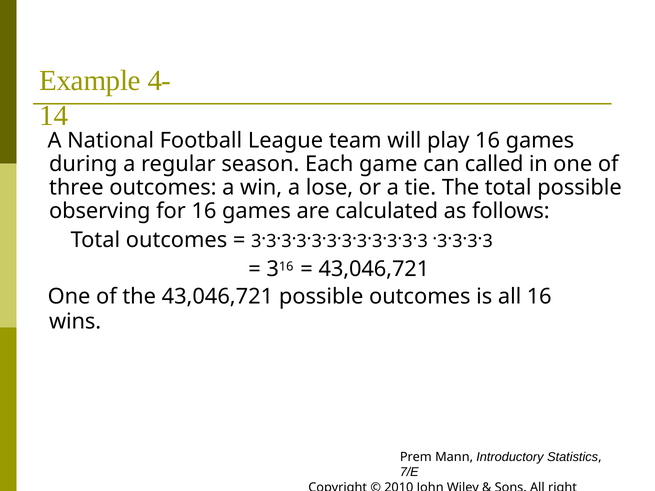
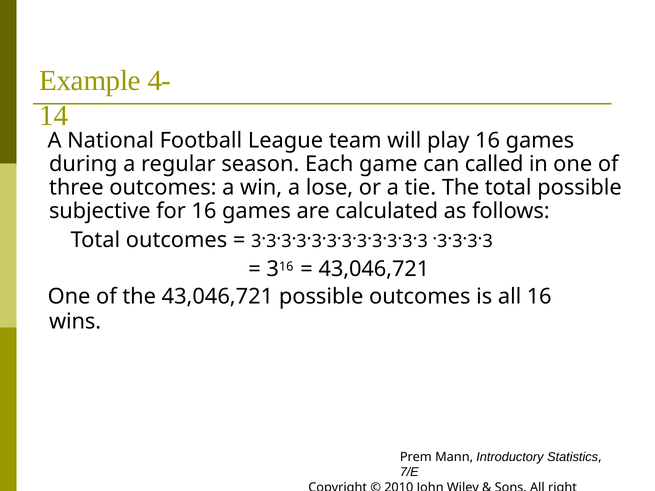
observing: observing -> subjective (100, 211)
